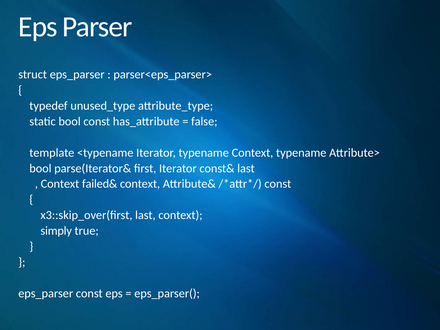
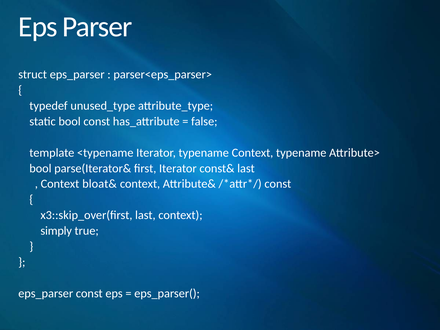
failed&: failed& -> bloat& (100, 184)
